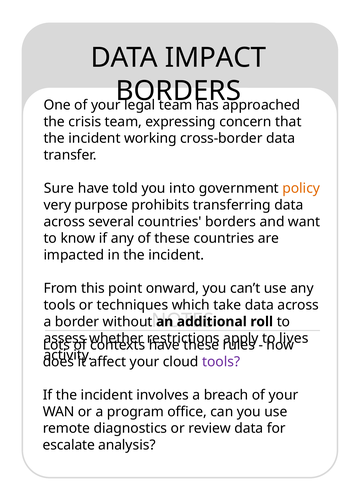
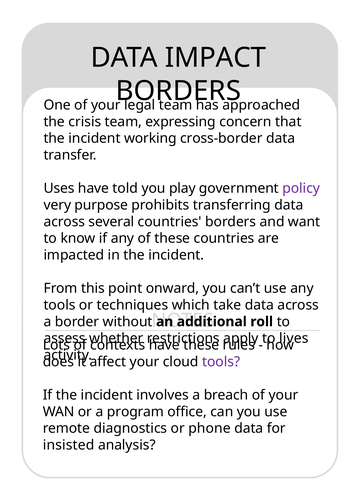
Sure: Sure -> Uses (59, 188)
into: into -> play (182, 188)
policy colour: orange -> purple (301, 188)
review: review -> phone (209, 428)
escalate: escalate -> insisted (69, 445)
